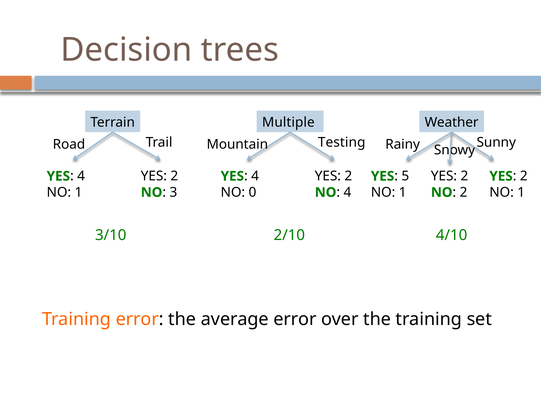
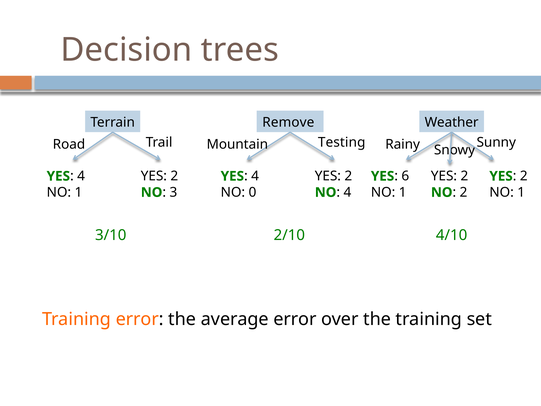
Multiple: Multiple -> Remove (288, 122)
5: 5 -> 6 (405, 176)
